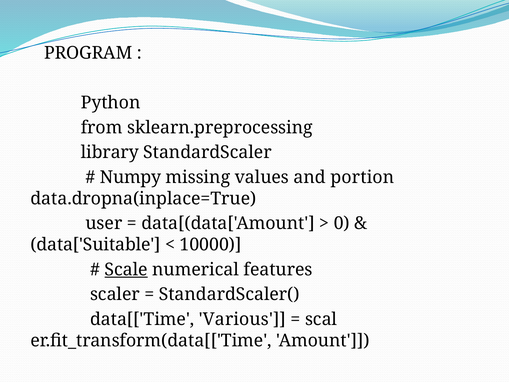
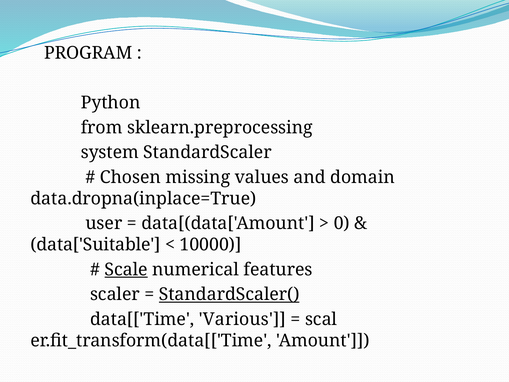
library: library -> system (110, 152)
Numpy: Numpy -> Chosen (130, 177)
portion: portion -> domain (363, 177)
StandardScaler( underline: none -> present (229, 294)
